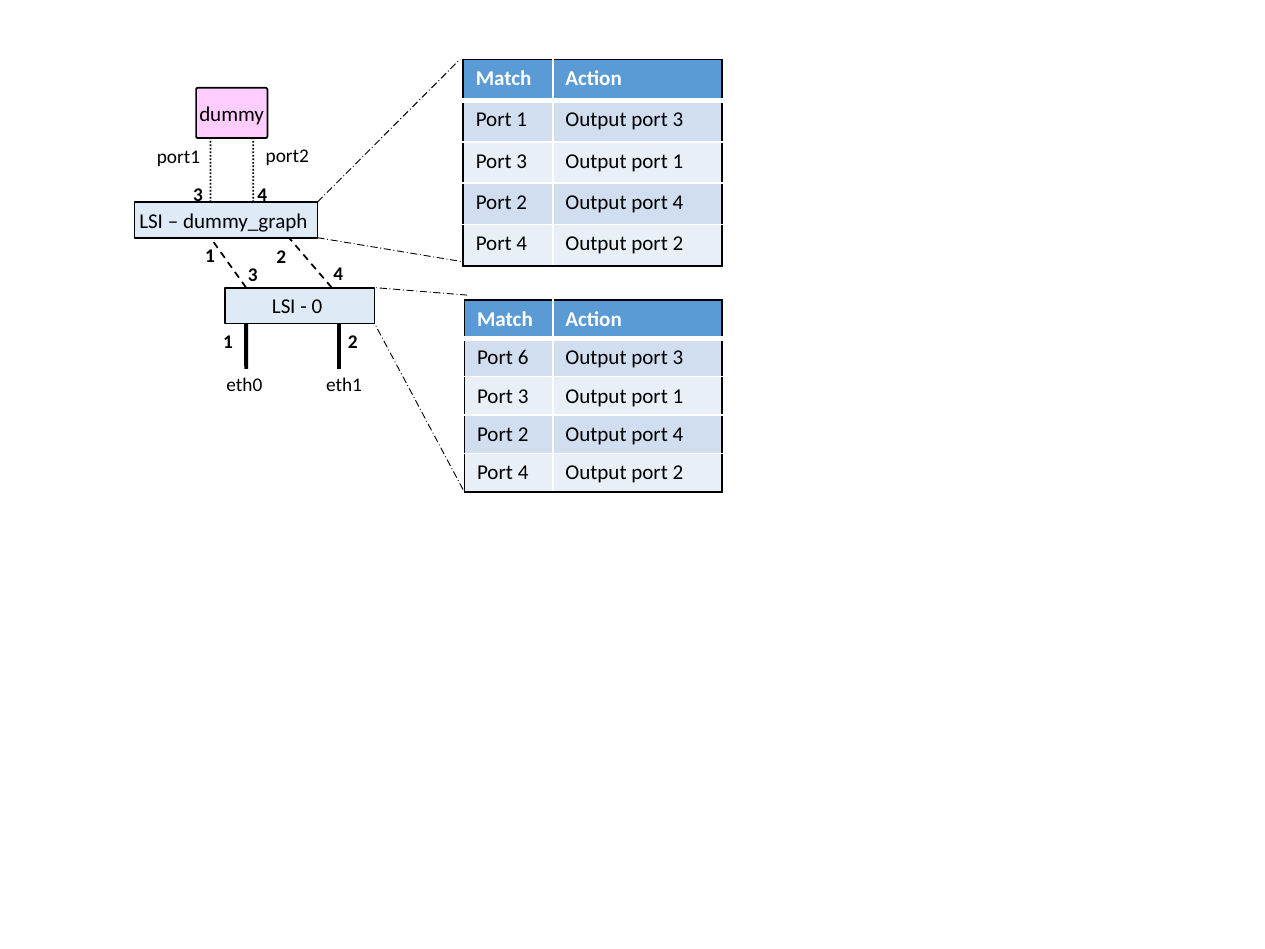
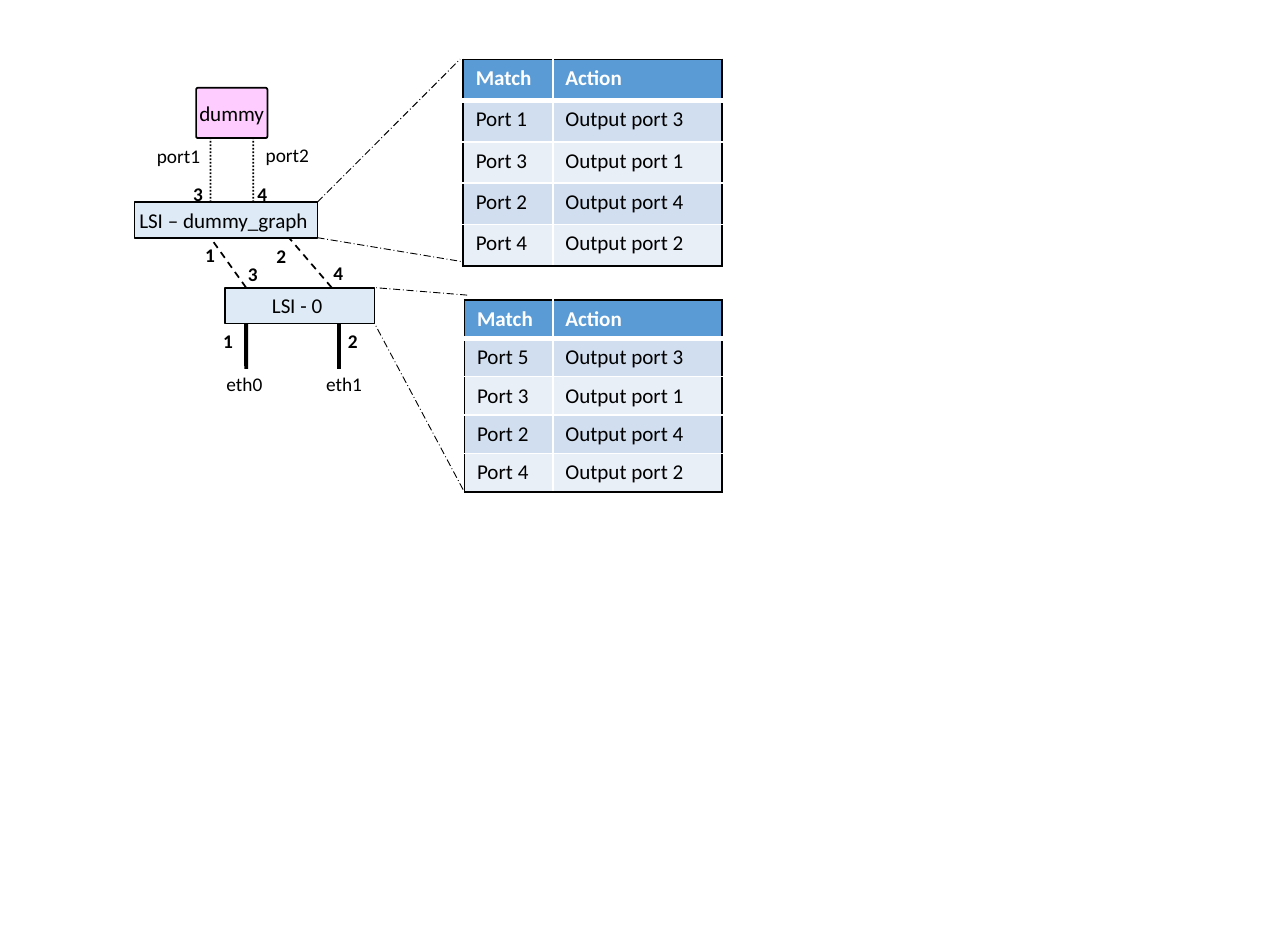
6: 6 -> 5 (523, 358)
